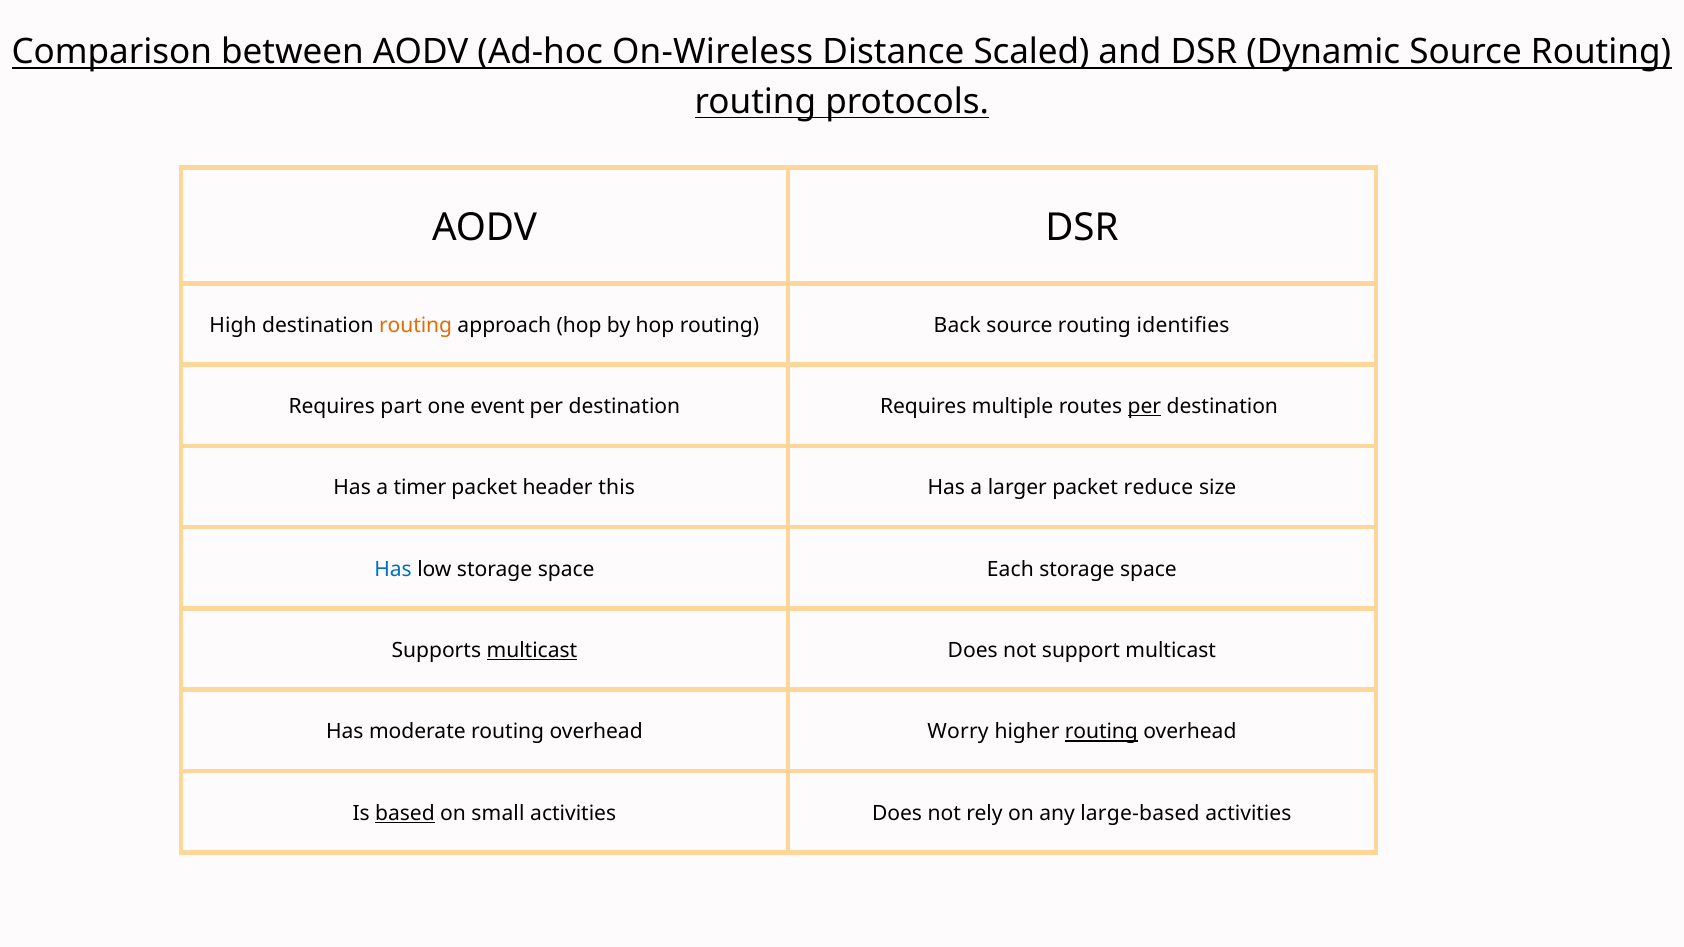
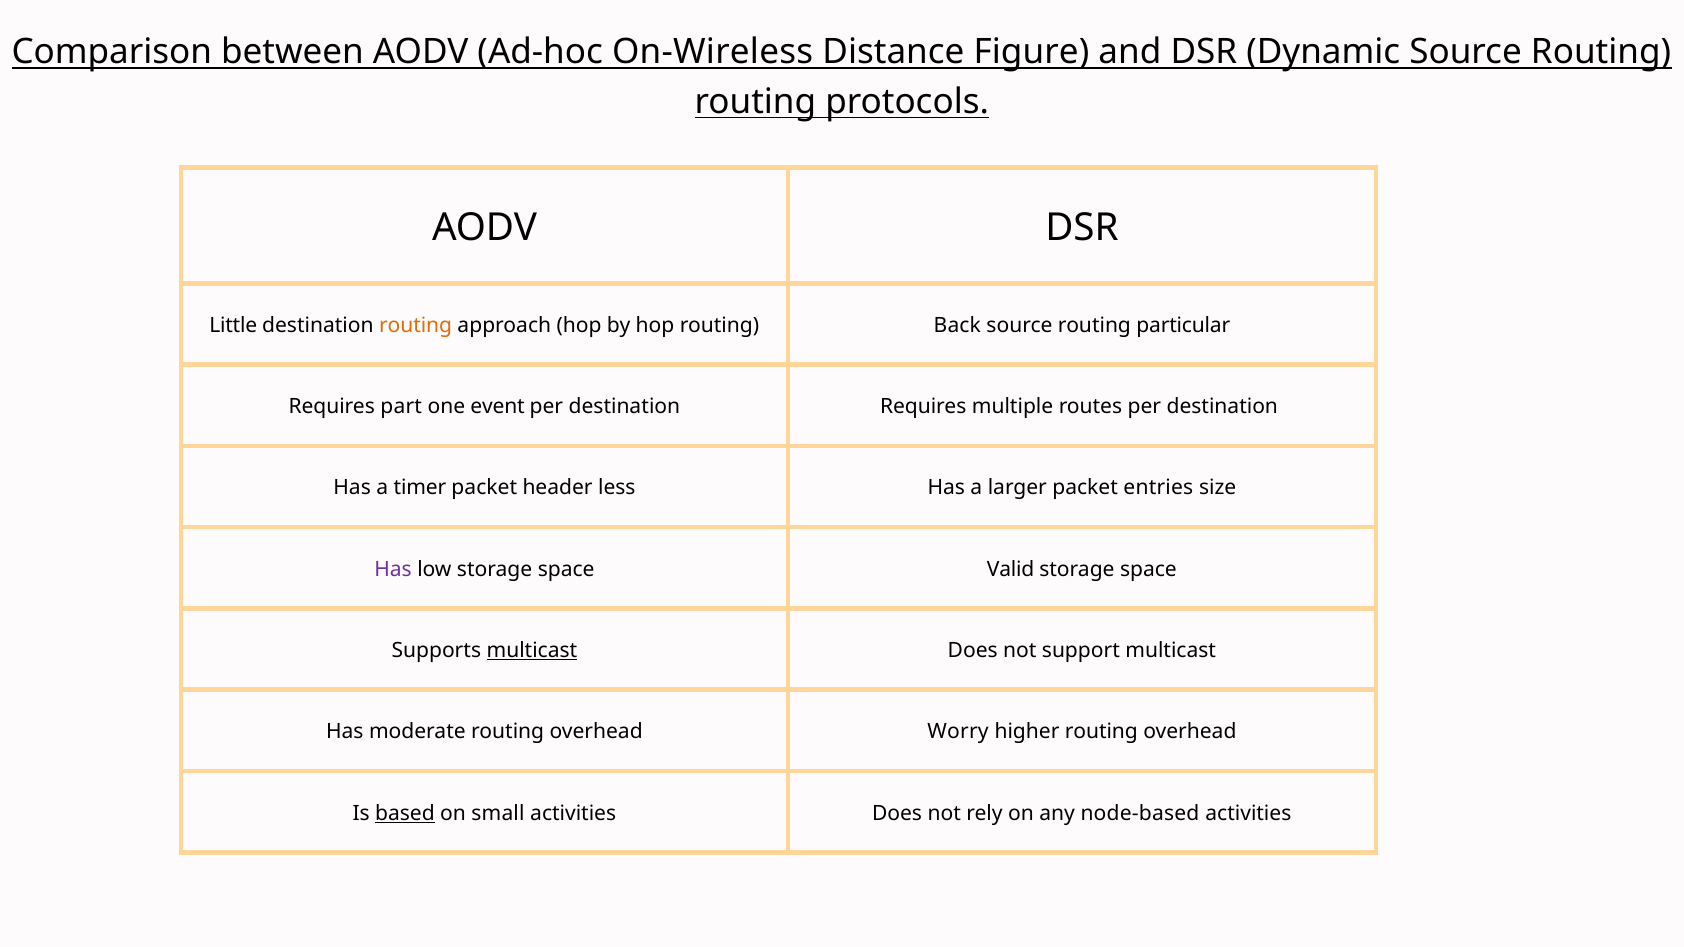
Scaled: Scaled -> Figure (1031, 52)
High: High -> Little (233, 326)
identifies: identifies -> particular (1183, 326)
per underline: present -> none (1144, 407)
this: this -> less (617, 488)
reduce: reduce -> entries (1158, 488)
Has colour: blue -> purple (393, 569)
Each: Each -> Valid (1011, 569)
routing underline: present -> none (1101, 732)
large-based: large-based -> node-based (1140, 813)
